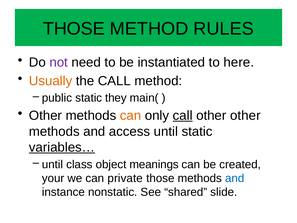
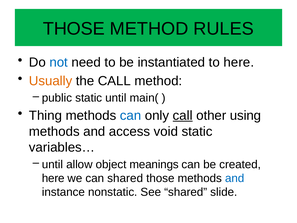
not colour: purple -> blue (59, 62)
static they: they -> until (116, 98)
Other: Other -> Thing (45, 115)
can colour: orange -> blue (131, 115)
other other: other -> using (245, 115)
access until: until -> void (166, 131)
variables… underline: present -> none (62, 147)
class: class -> allow (79, 164)
your: your -> here (53, 178)
can private: private -> shared (125, 178)
